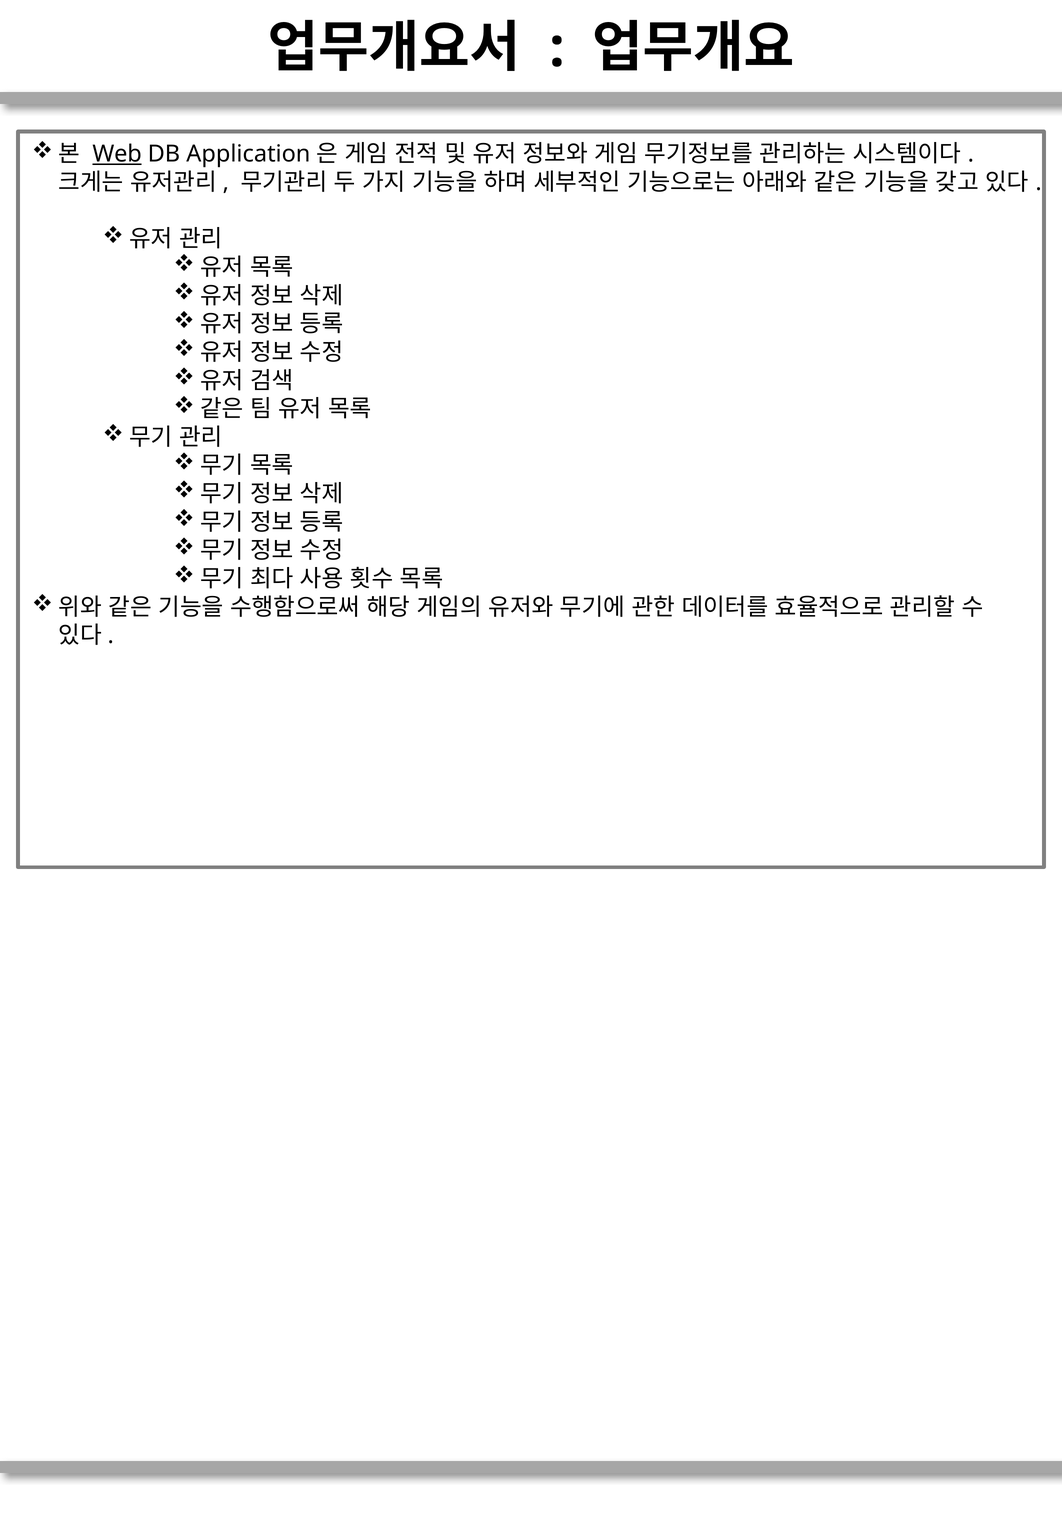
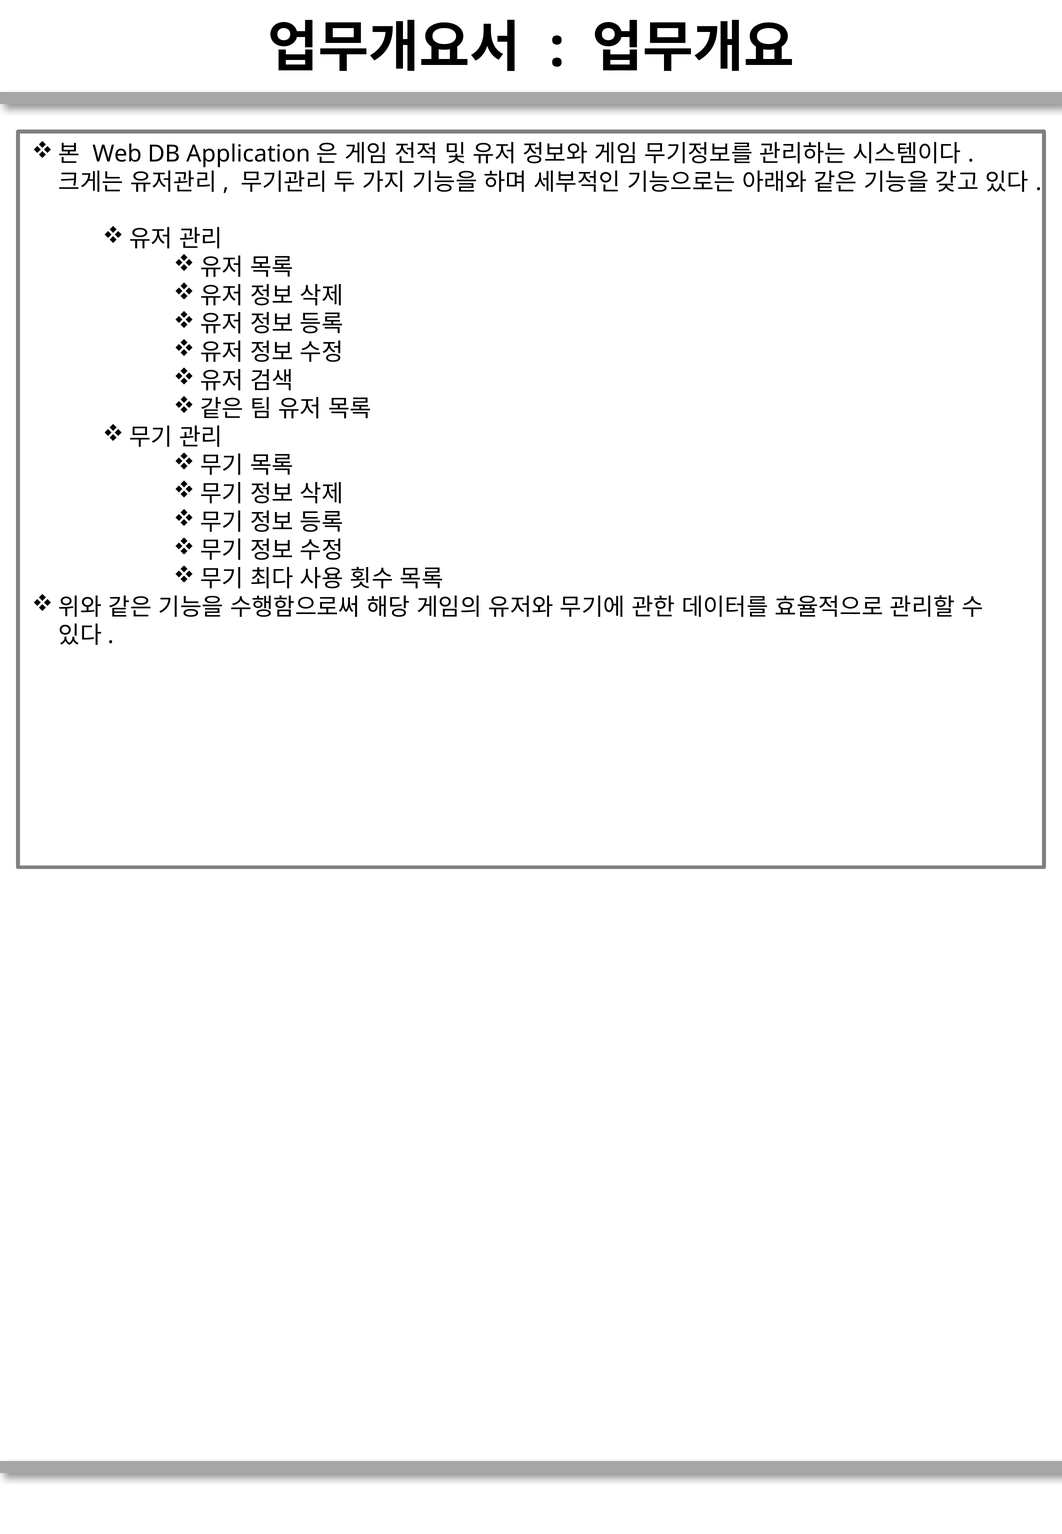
Web underline: present -> none (117, 154)
